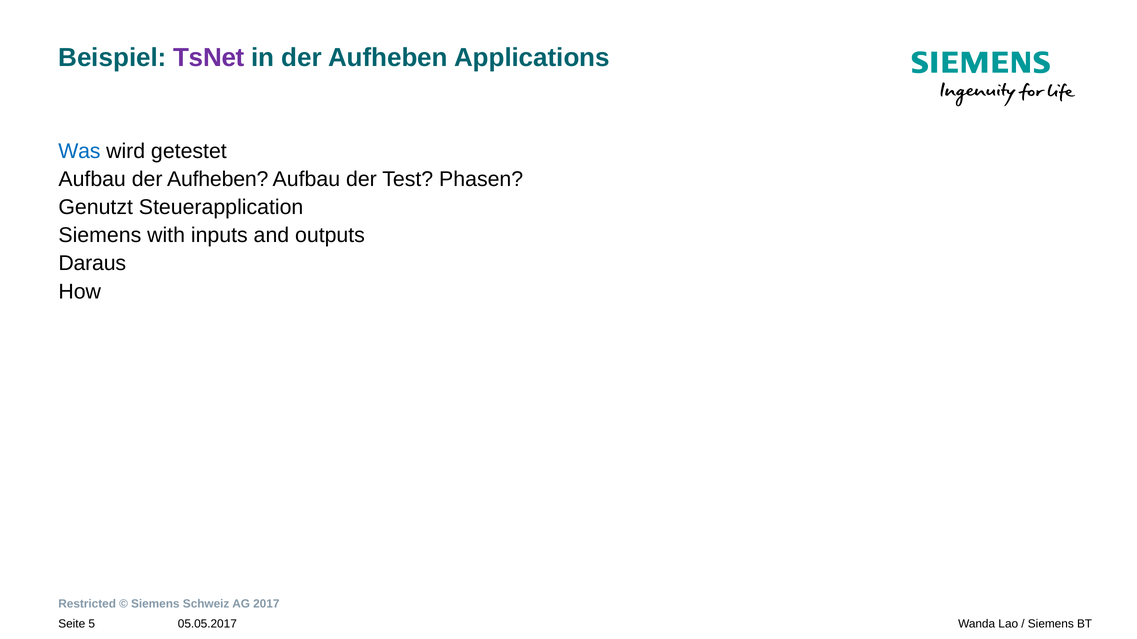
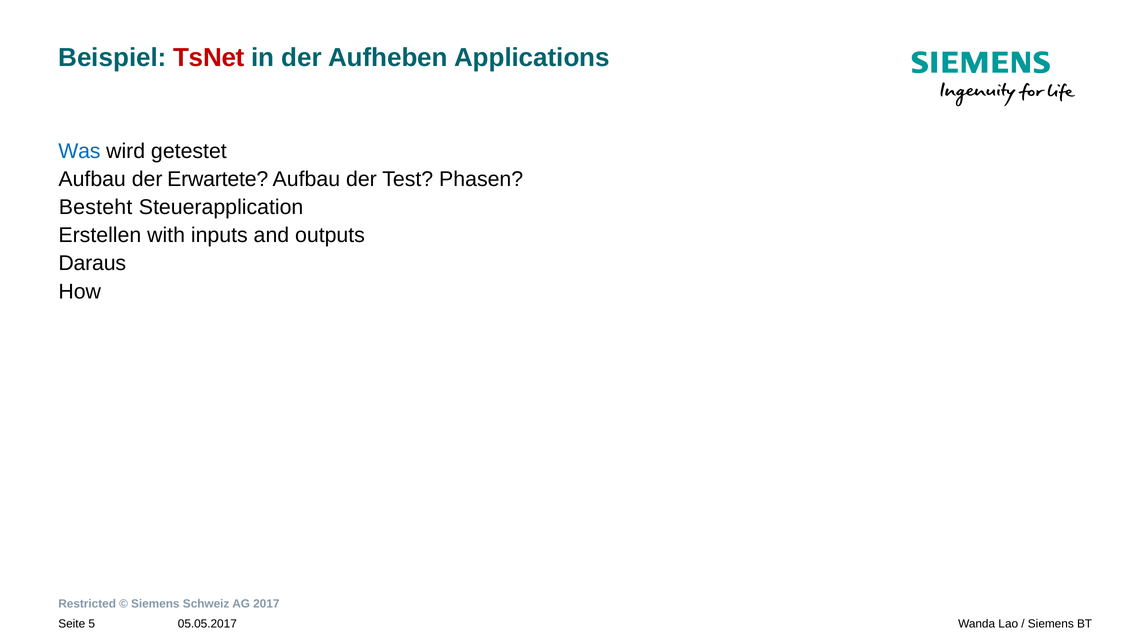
TsNet colour: purple -> red (209, 58)
Aufbau der Aufheben: Aufheben -> Erwartete (218, 179)
Genutzt: Genutzt -> Besteht (96, 207)
Siemens: Siemens -> Erstellen (100, 235)
